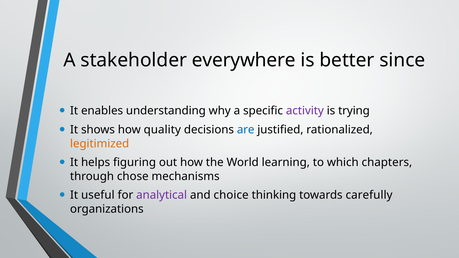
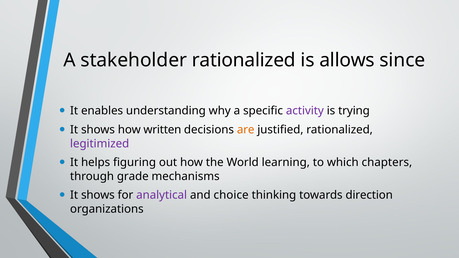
stakeholder everywhere: everywhere -> rationalized (244, 60)
better: better -> allows (347, 60)
quality: quality -> written (162, 130)
are colour: blue -> orange (246, 130)
legitimized colour: orange -> purple (100, 144)
chose: chose -> grade (133, 176)
useful: useful -> shows (98, 195)
carefully: carefully -> direction (369, 195)
